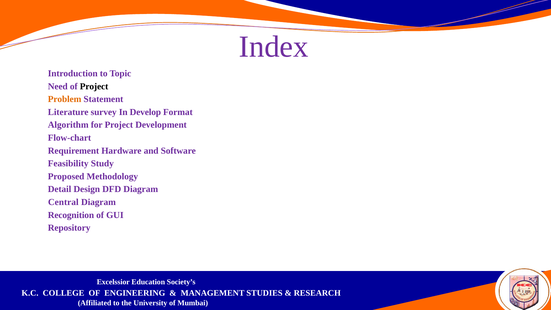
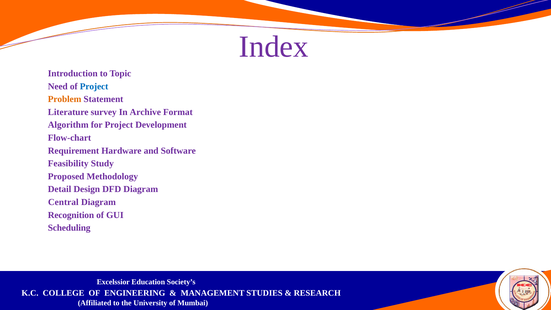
Project colour: black -> blue (94, 86)
Develop: Develop -> Archive (145, 112)
Repository: Repository -> Scheduling (69, 228)
